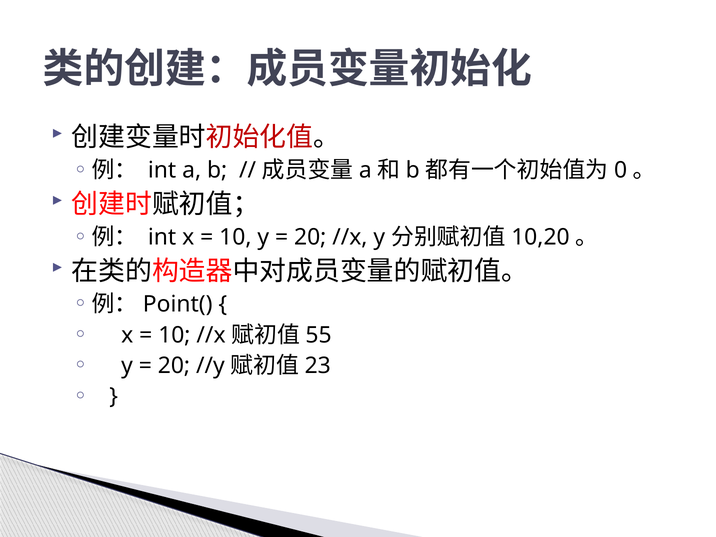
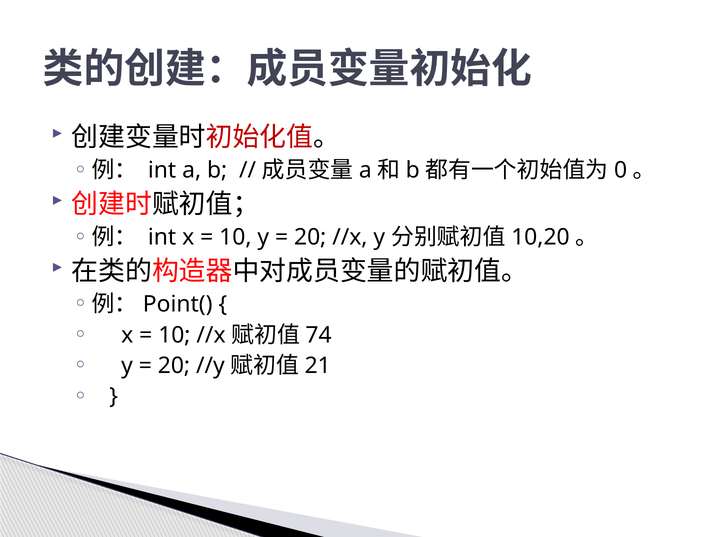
55: 55 -> 74 (319, 335)
23: 23 -> 21 (318, 366)
